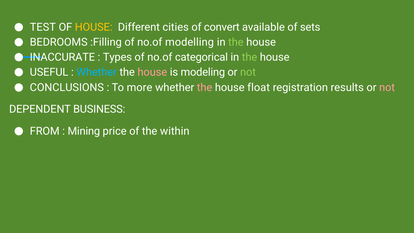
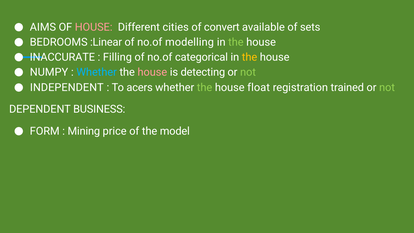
TEST: TEST -> AIMS (43, 27)
HOUSE colour: yellow -> pink (94, 27)
:Filling: :Filling -> :Linear (106, 42)
Types: Types -> Filling (117, 57)
the colour: light green -> yellow (250, 57)
USEFUL: USEFUL -> NUMPY (49, 72)
modeling: modeling -> detecting (203, 72)
CONCLUSIONS: CONCLUSIONS -> INDEPENDENT (67, 87)
more: more -> acers (140, 87)
the colour: pink -> light green (205, 87)
results: results -> trained (347, 87)
not colour: pink -> light green (387, 87)
FROM: FROM -> FORM (45, 131)
within: within -> model (175, 131)
